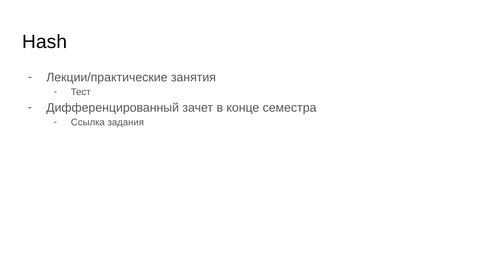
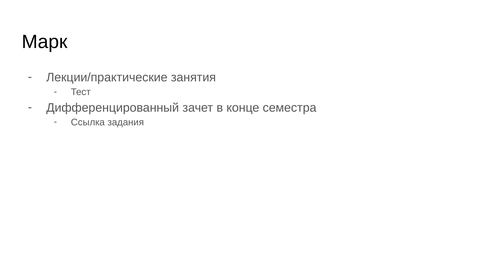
Hash: Hash -> Марк (45, 42)
